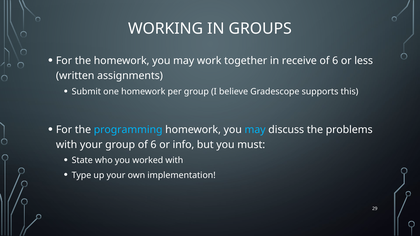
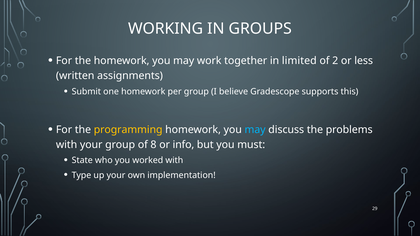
receive: receive -> limited (299, 61)
6: 6 -> 2 (335, 61)
programming colour: light blue -> yellow (128, 130)
group of 6: 6 -> 8 (153, 145)
